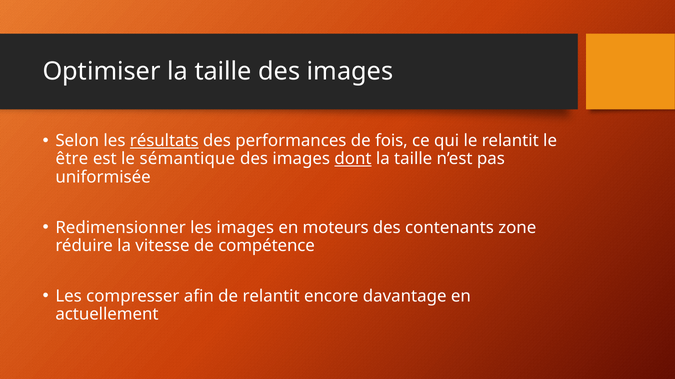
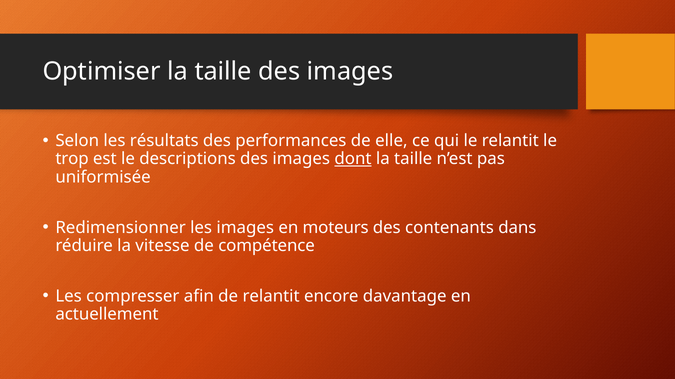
résultats underline: present -> none (164, 141)
fois: fois -> elle (391, 141)
être: être -> trop (72, 159)
sémantique: sémantique -> descriptions (188, 159)
zone: zone -> dans (517, 228)
